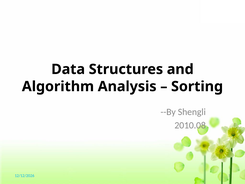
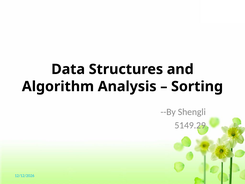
2010.08: 2010.08 -> 5149.29 (190, 125)
